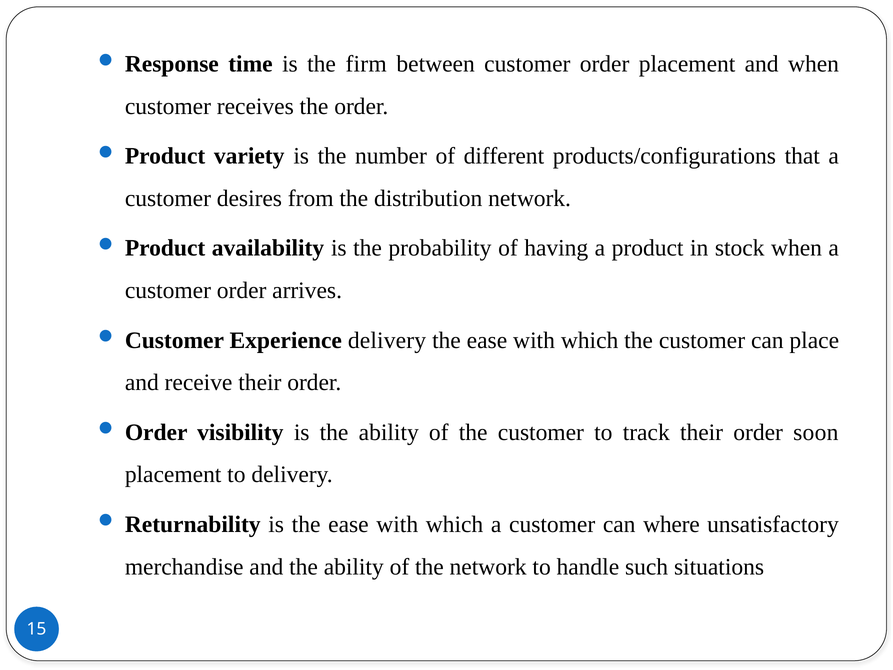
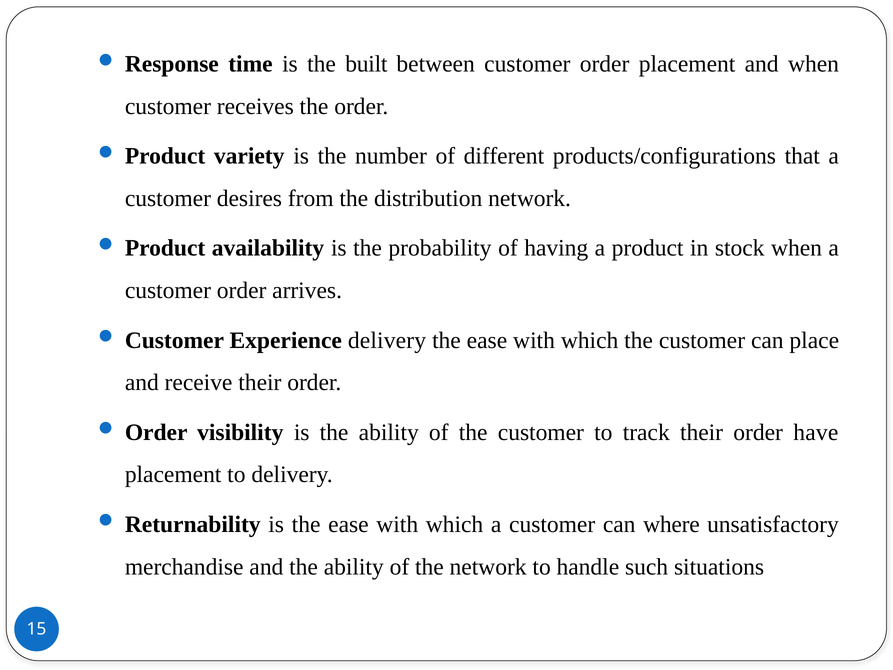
firm: firm -> built (366, 64)
soon: soon -> have (816, 432)
